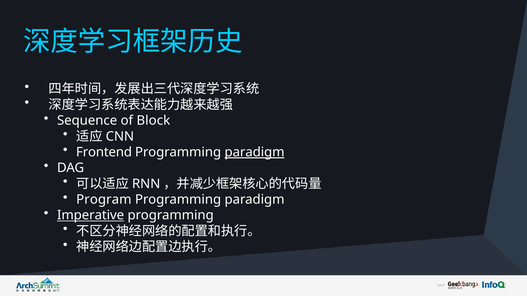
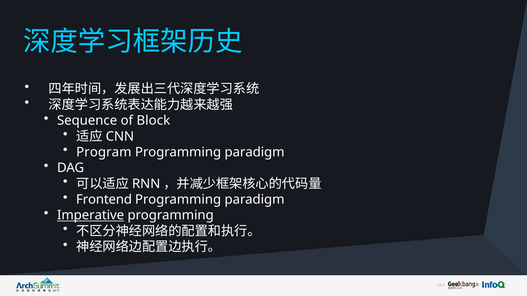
Frontend: Frontend -> Program (104, 152)
paradigm underline: present -> none (255, 152)
Program: Program -> Frontend (104, 200)
